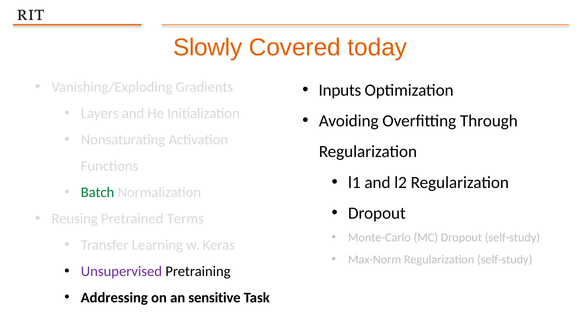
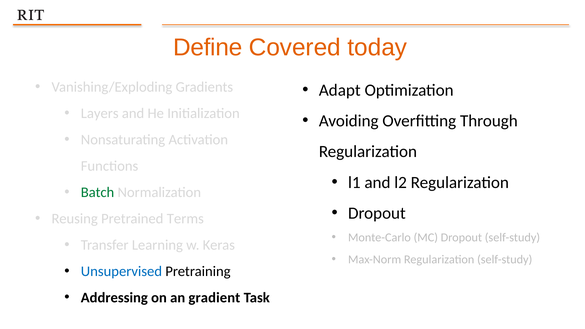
Slowly: Slowly -> Define (208, 47)
Inputs: Inputs -> Adapt (340, 90)
Unsupervised colour: purple -> blue (121, 271)
sensitive: sensitive -> gradient (214, 298)
